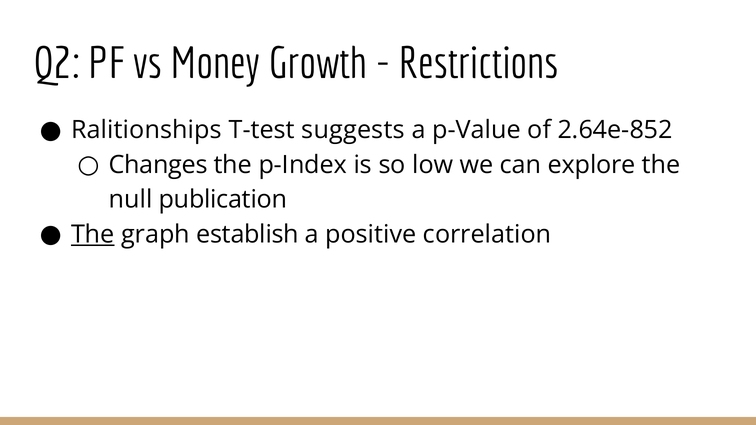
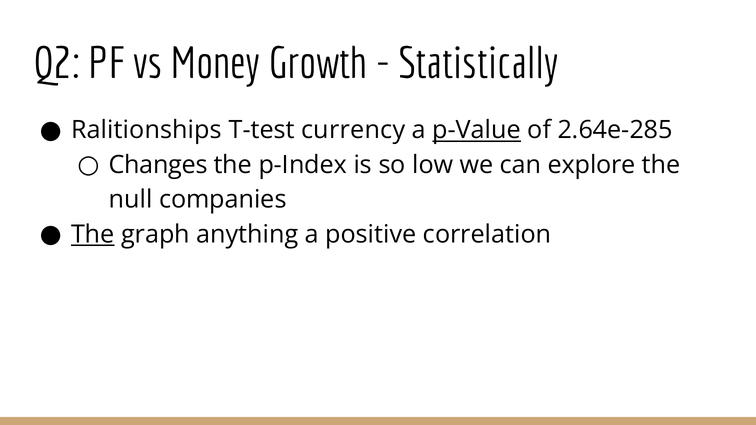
Restrictions: Restrictions -> Statistically (478, 64)
suggests: suggests -> currency (353, 130)
p-Value underline: none -> present (477, 130)
2.64e-852: 2.64e-852 -> 2.64e-285 (615, 130)
publication: publication -> companies (223, 200)
establish: establish -> anything (247, 235)
